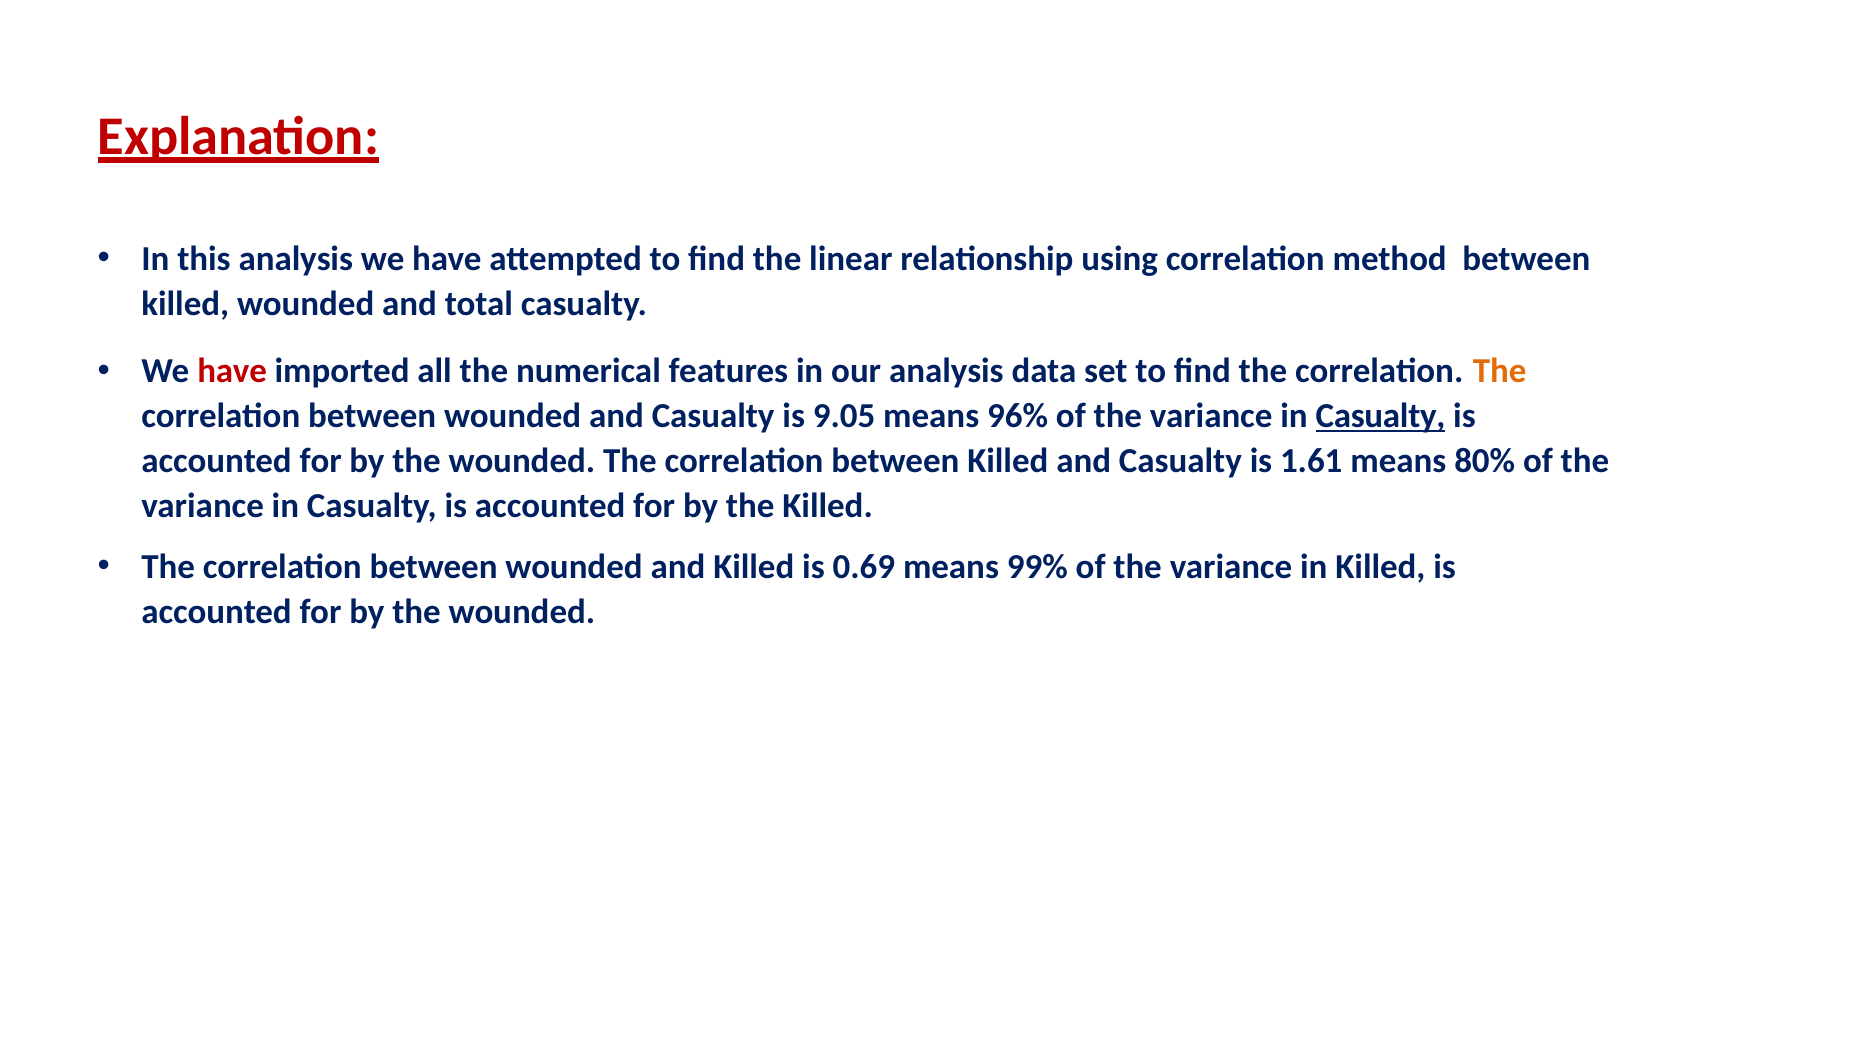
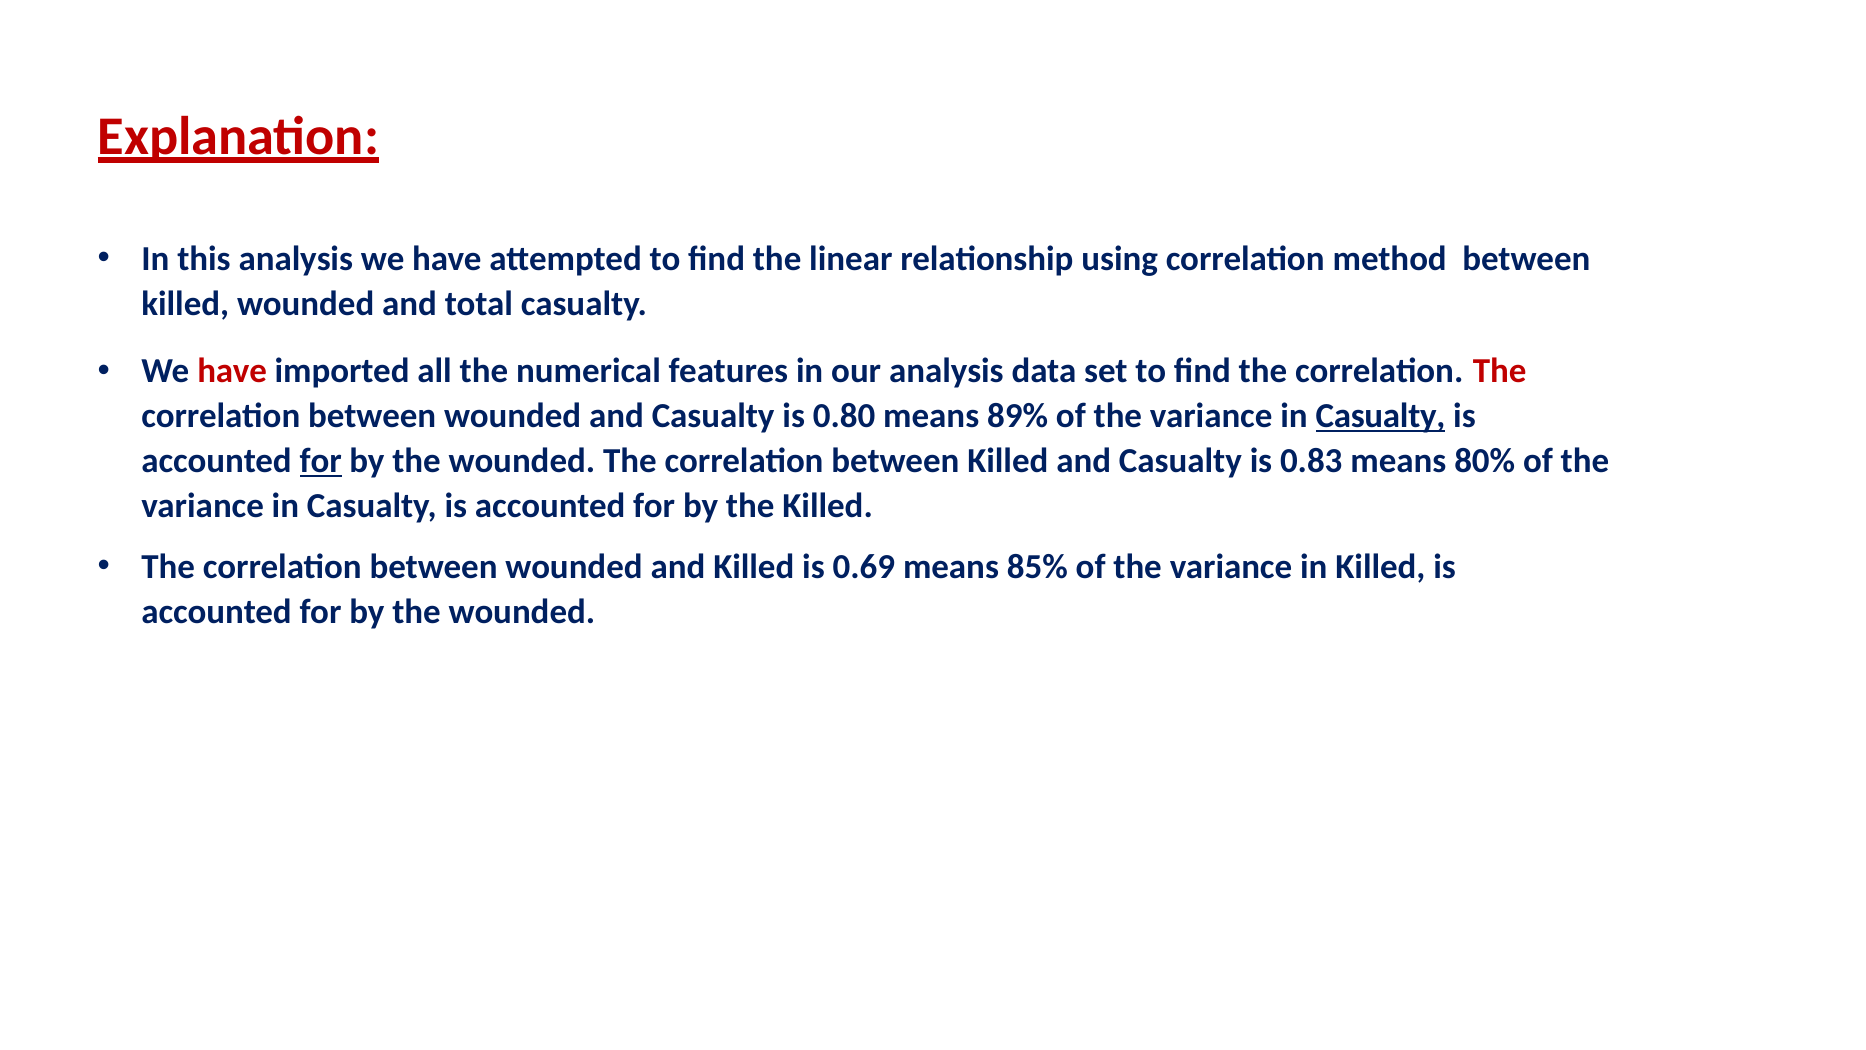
The colour: orange -> red (1500, 371)
9.05: 9.05 -> 0.80 (844, 416)
96%: 96% -> 89% (1018, 416)
for underline: none -> present (321, 461)
1.61: 1.61 -> 0.83 (1311, 461)
99%: 99% -> 85% (1037, 566)
